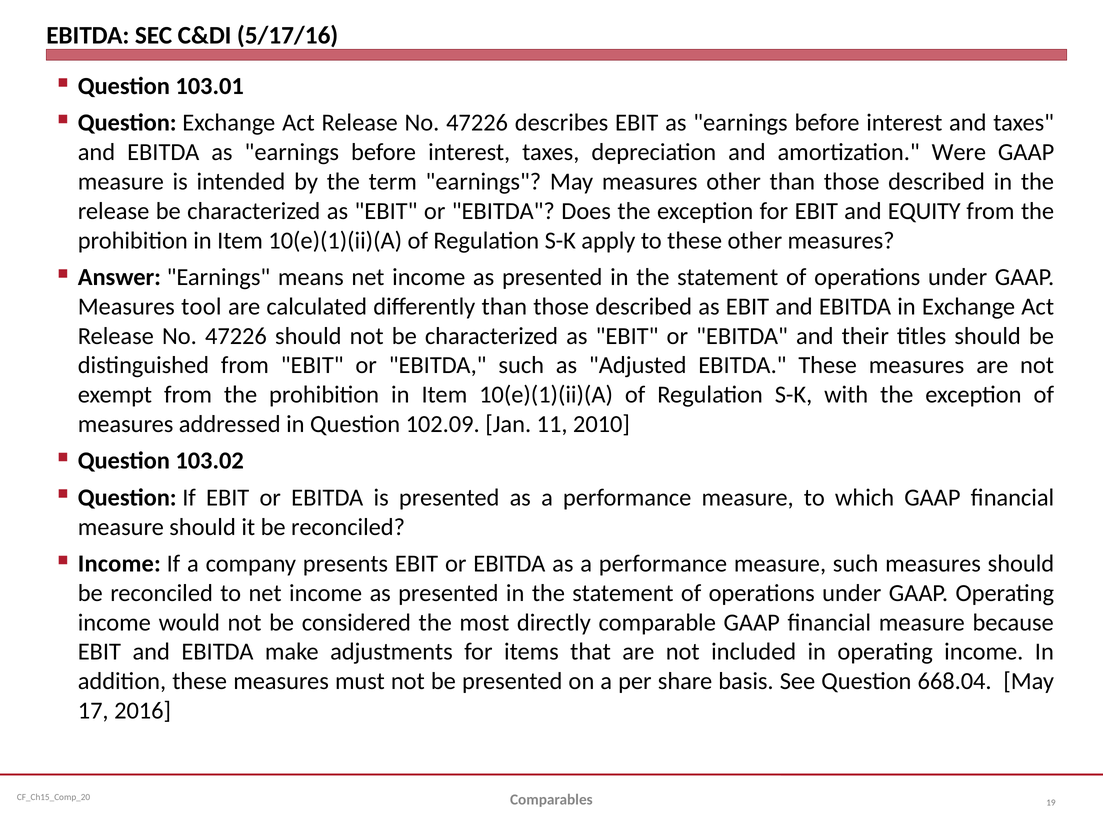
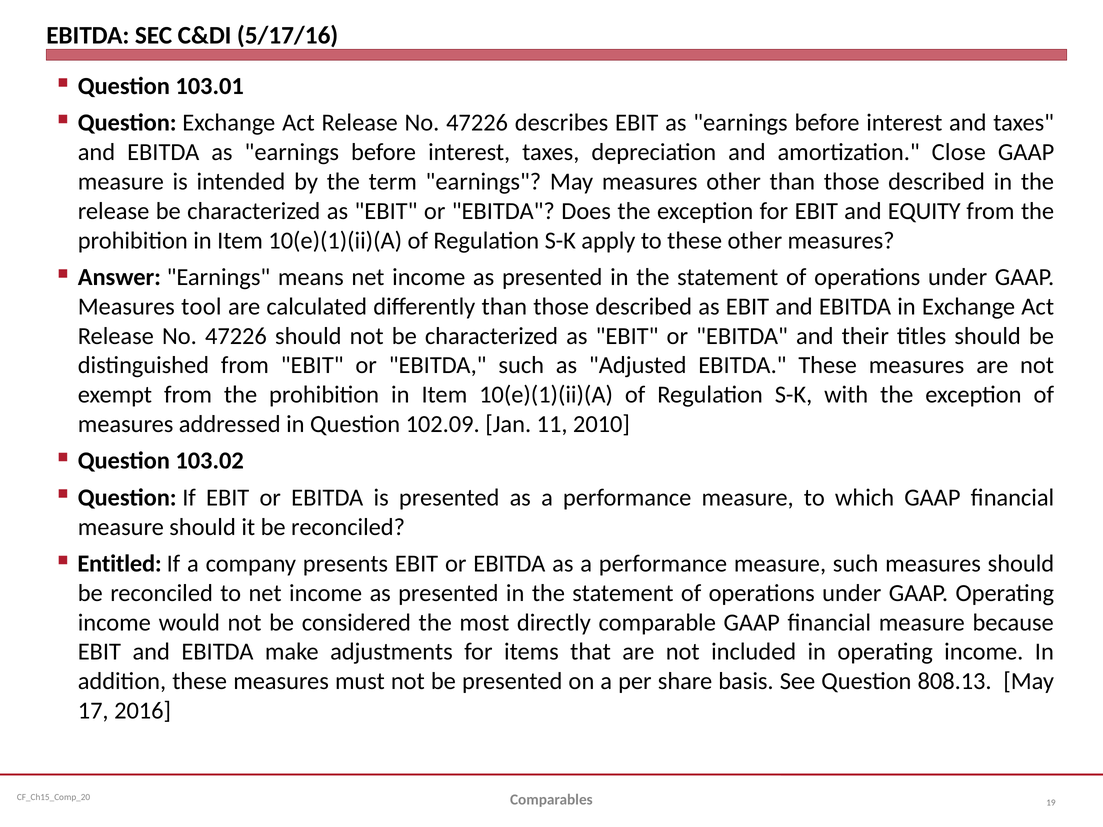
Were: Were -> Close (959, 152)
Income: Income -> Entitled (120, 564)
668.04: 668.04 -> 808.13 (955, 681)
